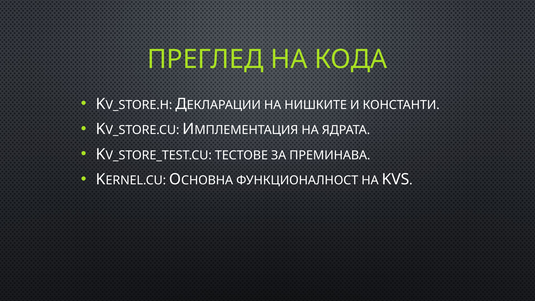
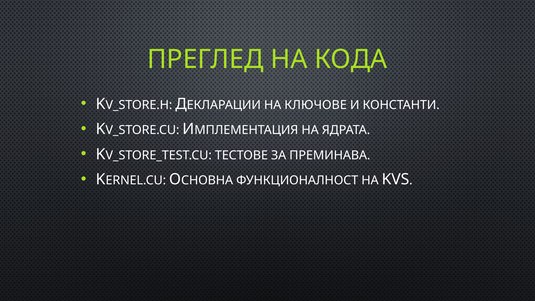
НИШКИТЕ: НИШКИТЕ -> КЛЮЧОВЕ (316, 105)
